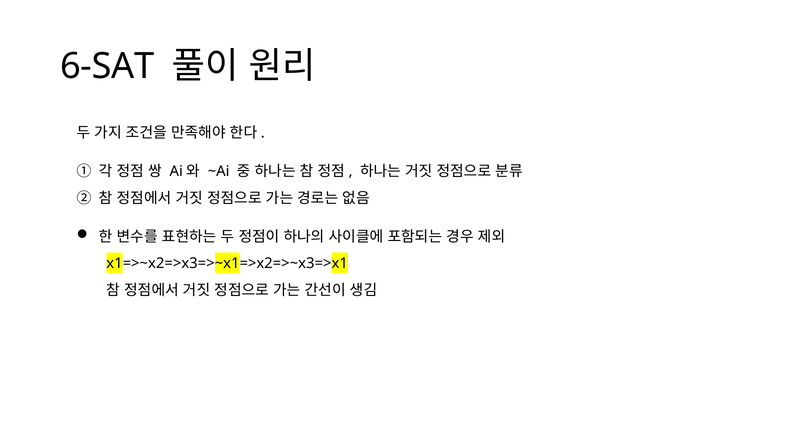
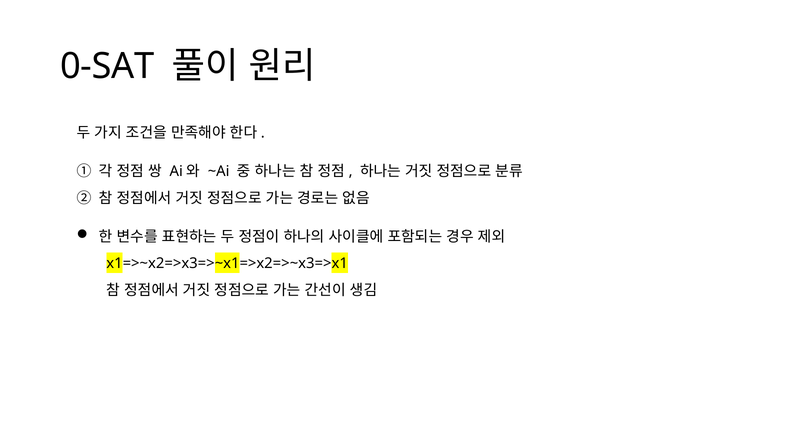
6-SAT: 6-SAT -> 0-SAT (107, 67)
